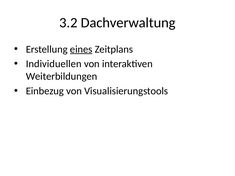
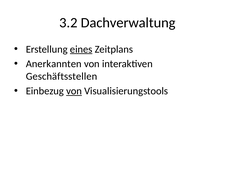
Individuellen: Individuellen -> Anerkannten (54, 64)
Weiterbildungen: Weiterbildungen -> Geschäftsstellen (62, 76)
von underline: none -> present (74, 91)
